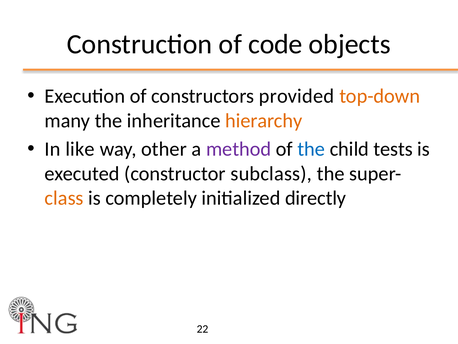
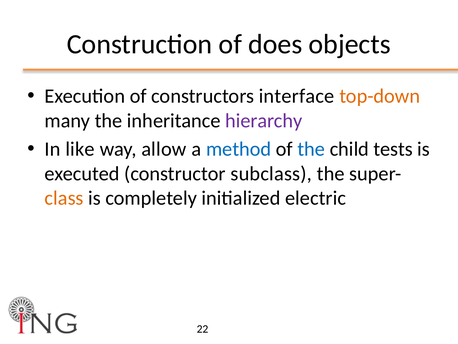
code: code -> does (275, 44)
provided: provided -> interface (296, 96)
hierarchy colour: orange -> purple (264, 121)
other: other -> allow (164, 149)
method colour: purple -> blue (239, 149)
directly: directly -> electric (316, 198)
